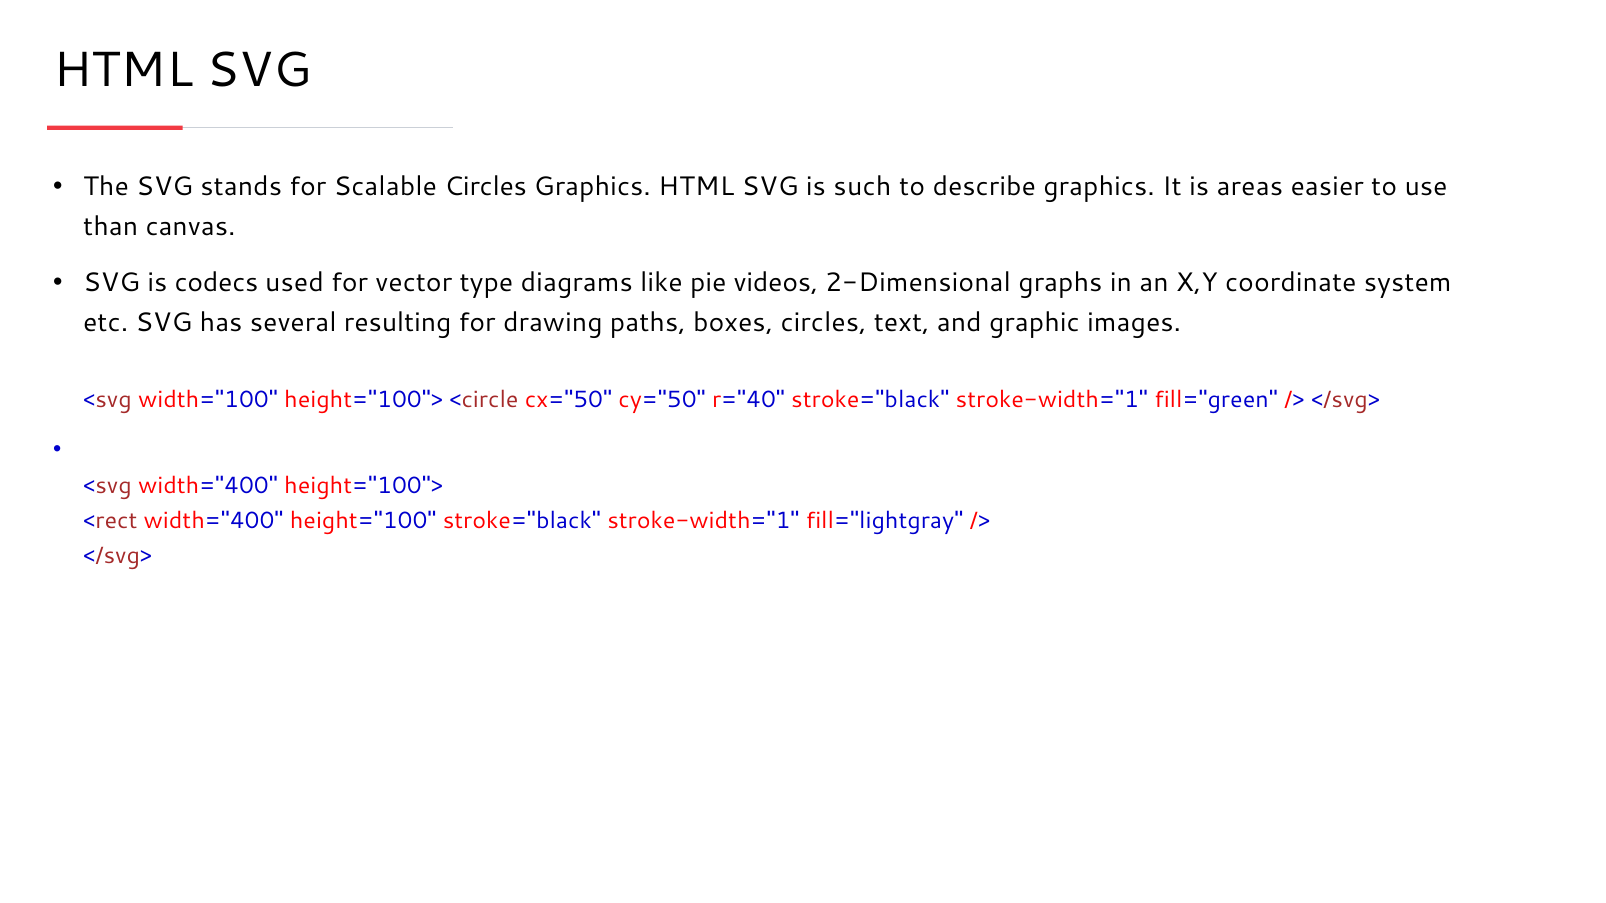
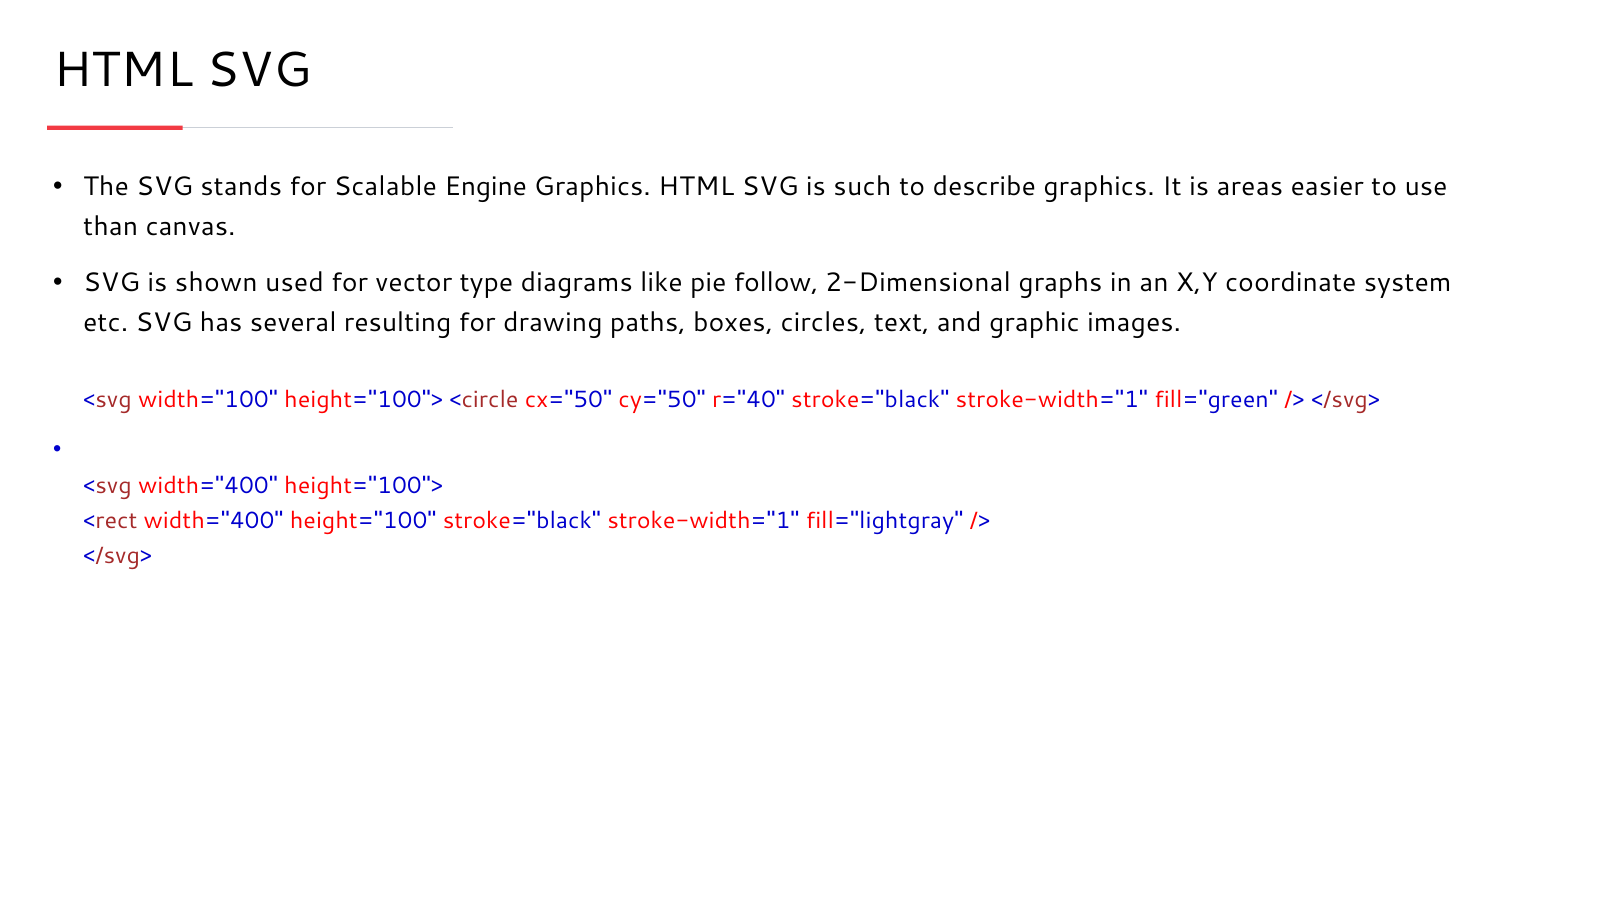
Scalable Circles: Circles -> Engine (486, 187)
codecs: codecs -> shown (216, 283)
videos: videos -> follow (776, 283)
